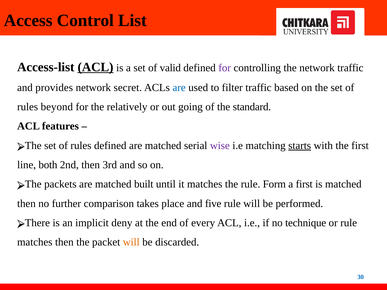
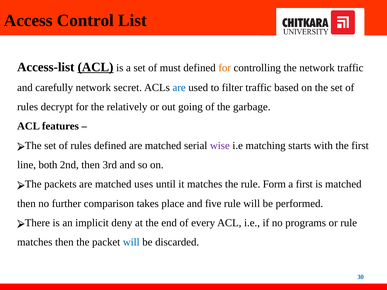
valid: valid -> must (170, 68)
for colour: purple -> orange (225, 68)
provides: provides -> carefully (54, 88)
beyond: beyond -> decrypt (57, 107)
standard: standard -> garbage (252, 107)
starts underline: present -> none (300, 146)
built: built -> uses (144, 184)
technique: technique -> programs (306, 223)
will colour: orange -> blue (131, 242)
